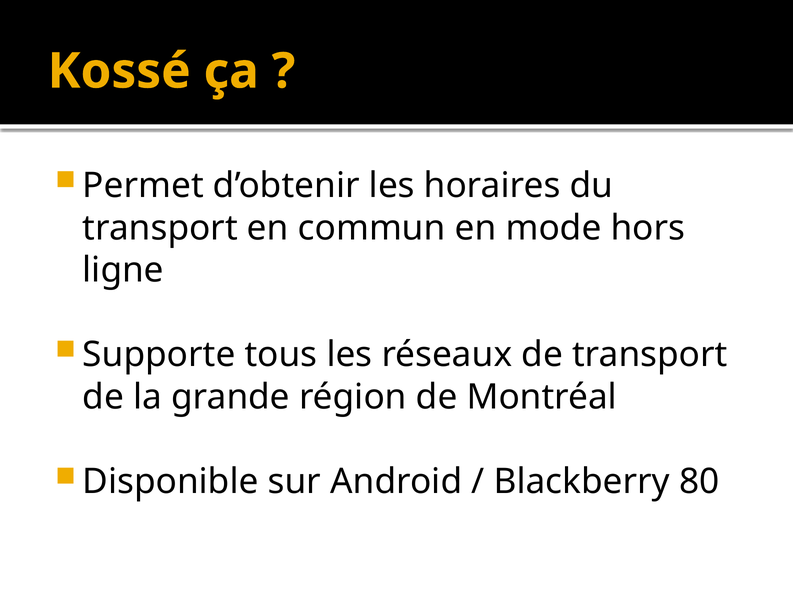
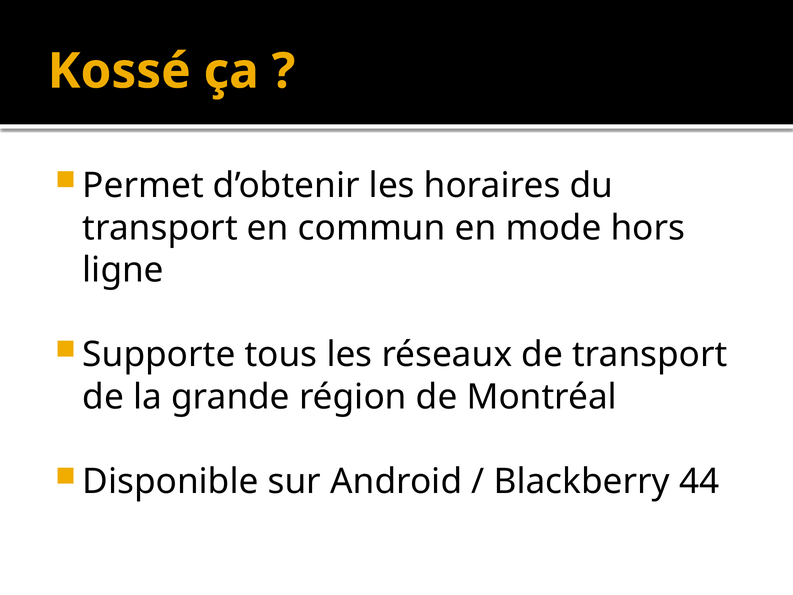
80: 80 -> 44 (699, 482)
